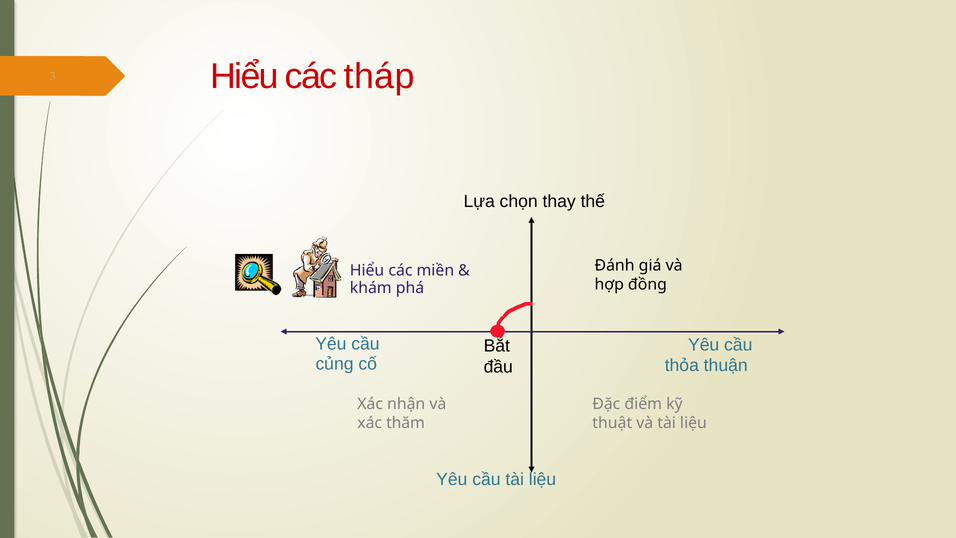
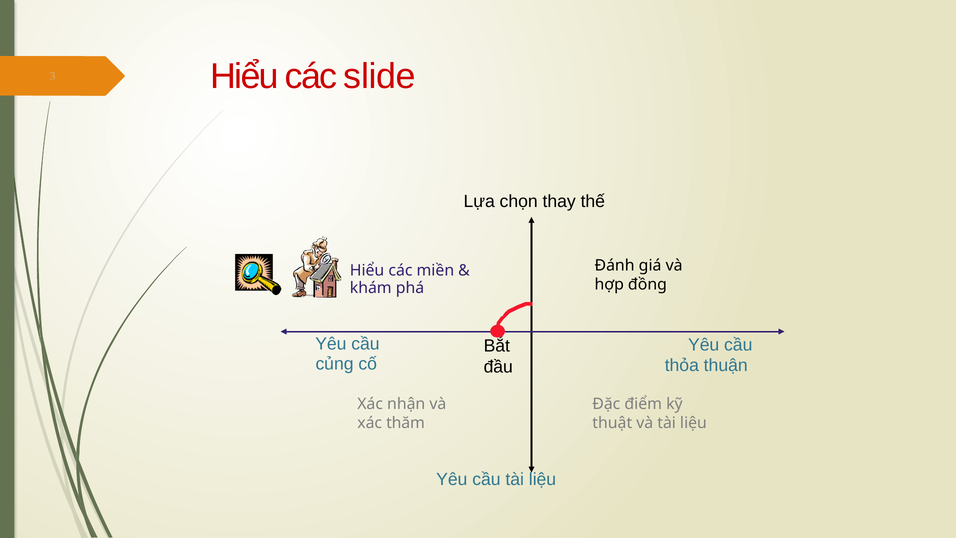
tháp: tháp -> slide (380, 77)
